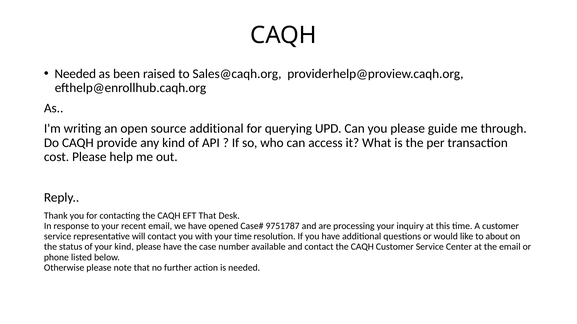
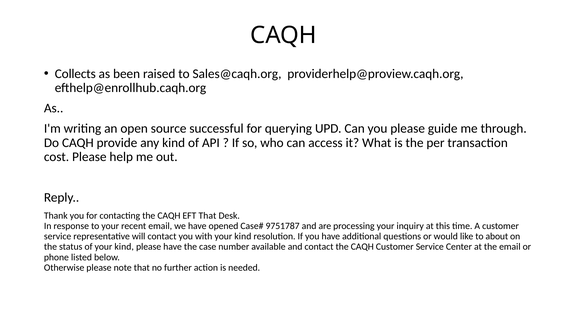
Needed: Needed -> Collects (75, 74)
source additional: additional -> successful (216, 129)
with your time: time -> kind (243, 237)
